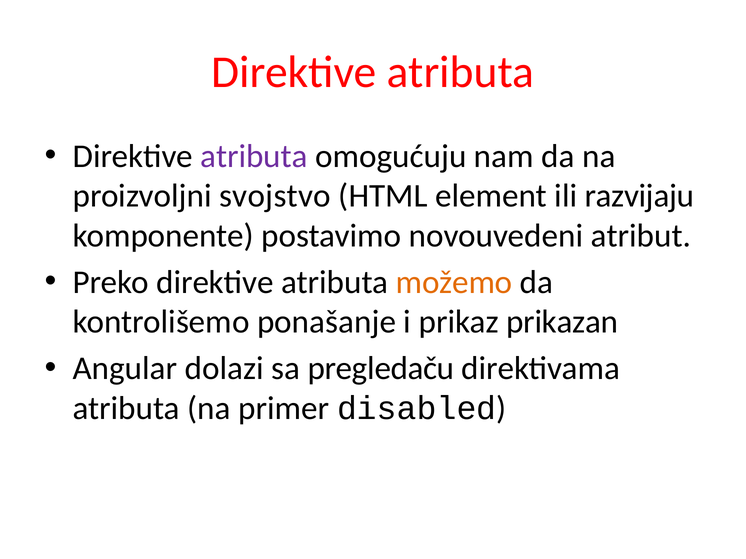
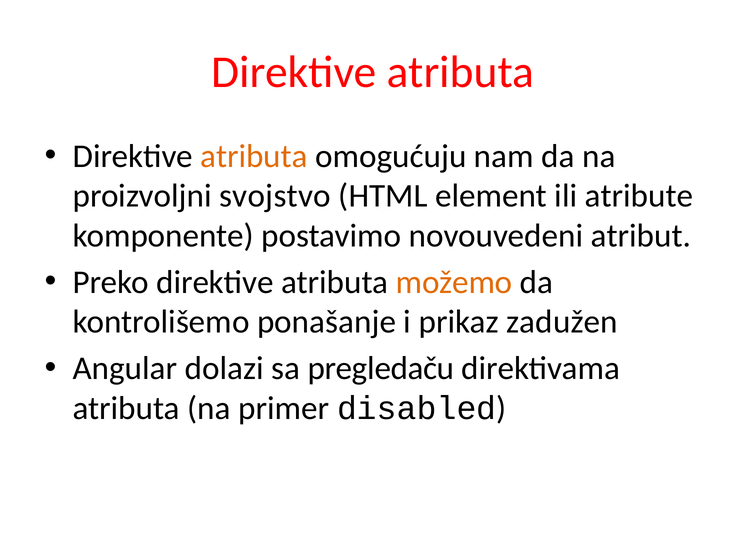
atributa colour: purple -> orange (254, 156)
razvijaju: razvijaju -> atribute (639, 196)
prikazan: prikazan -> zadužen (562, 322)
